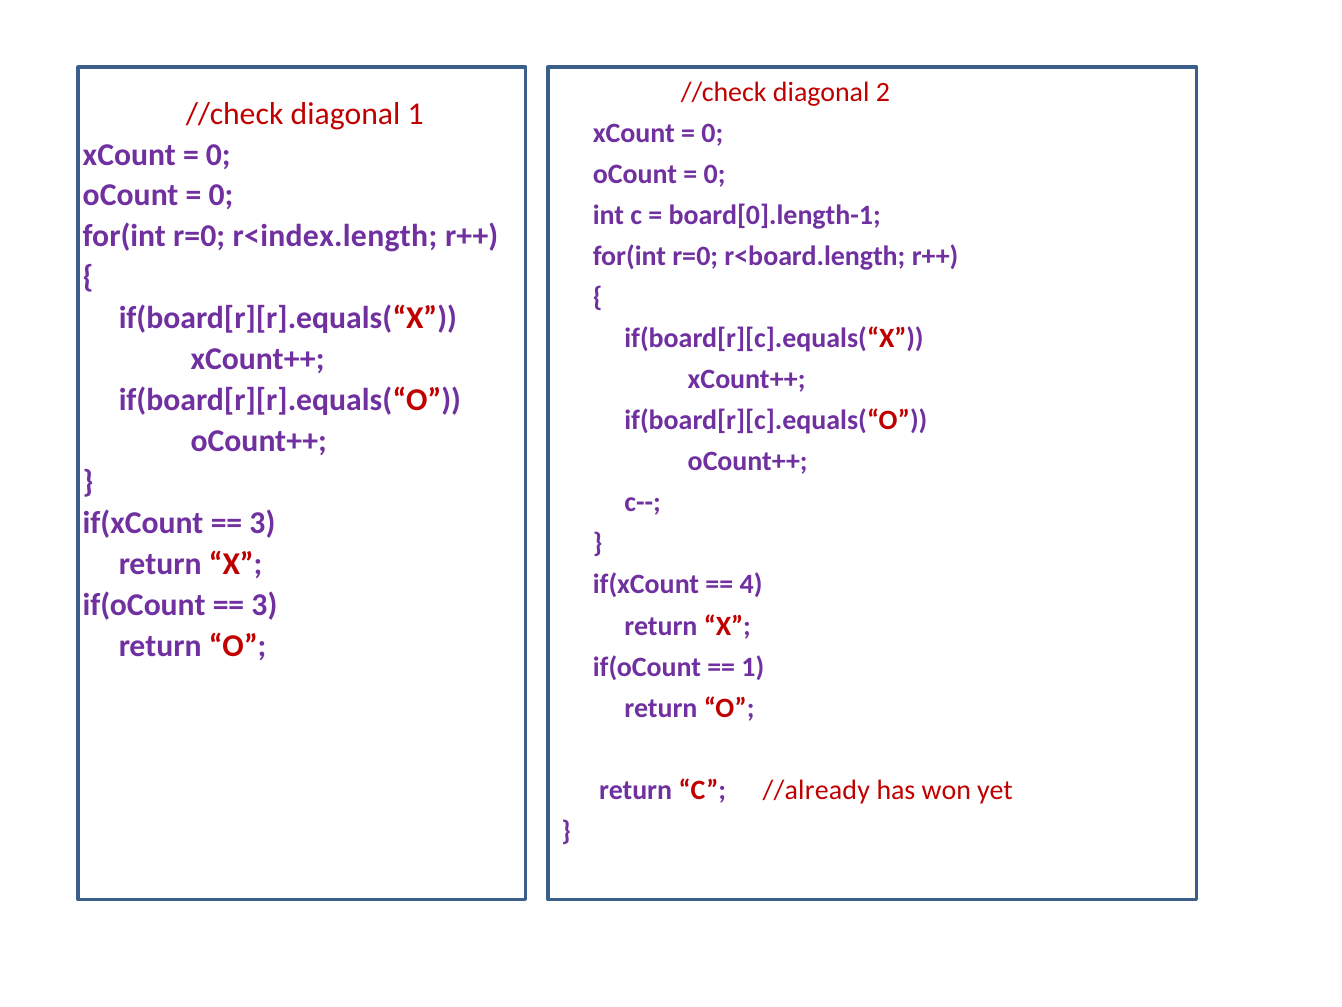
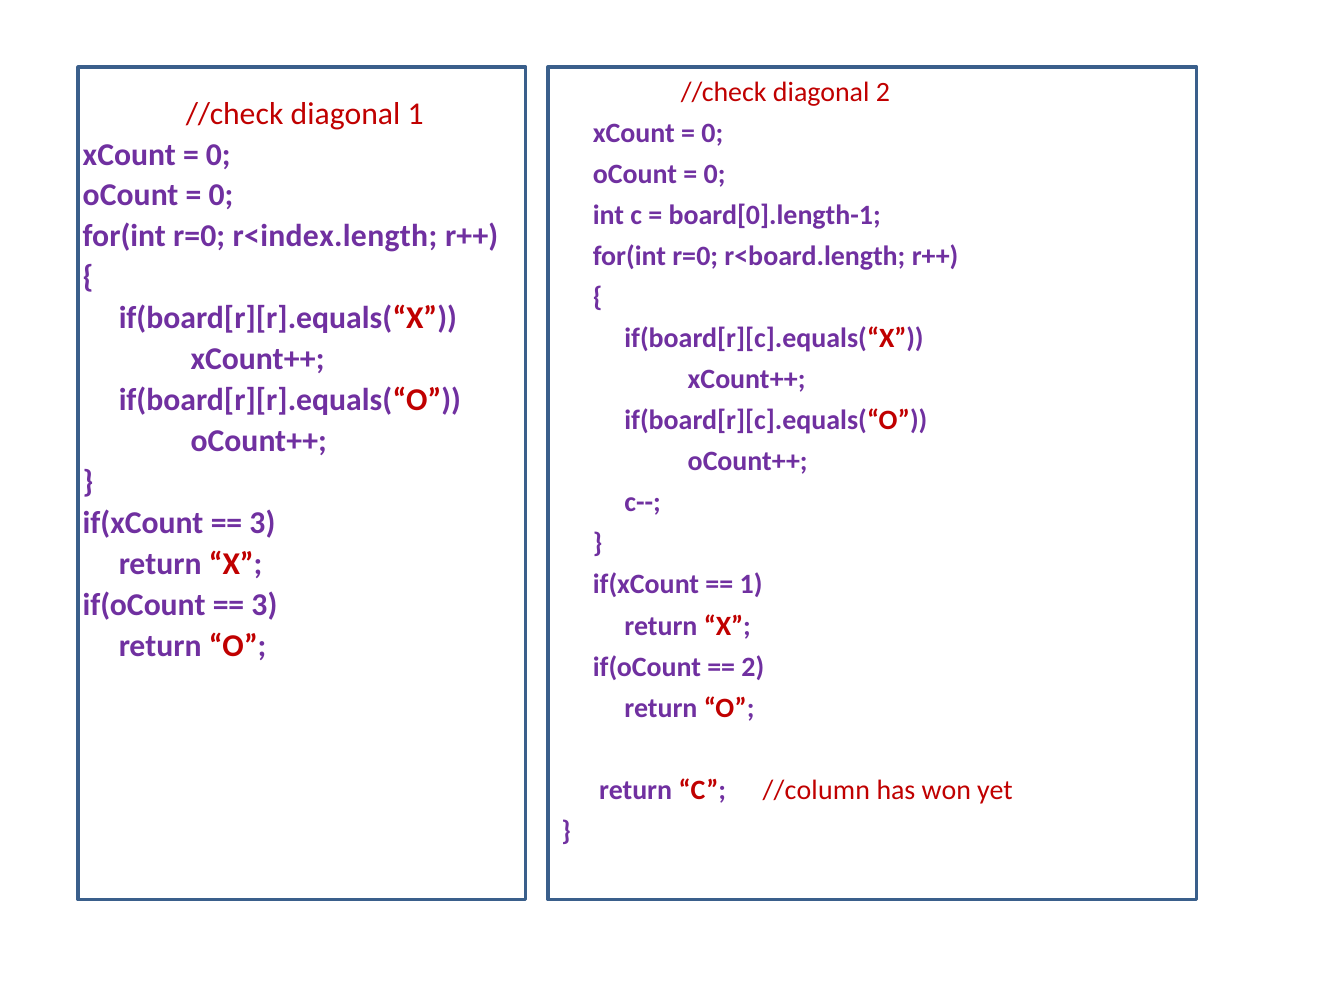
4: 4 -> 1 (751, 584)
1: 1 -> 2 (753, 666)
//already: //already -> //column (816, 789)
